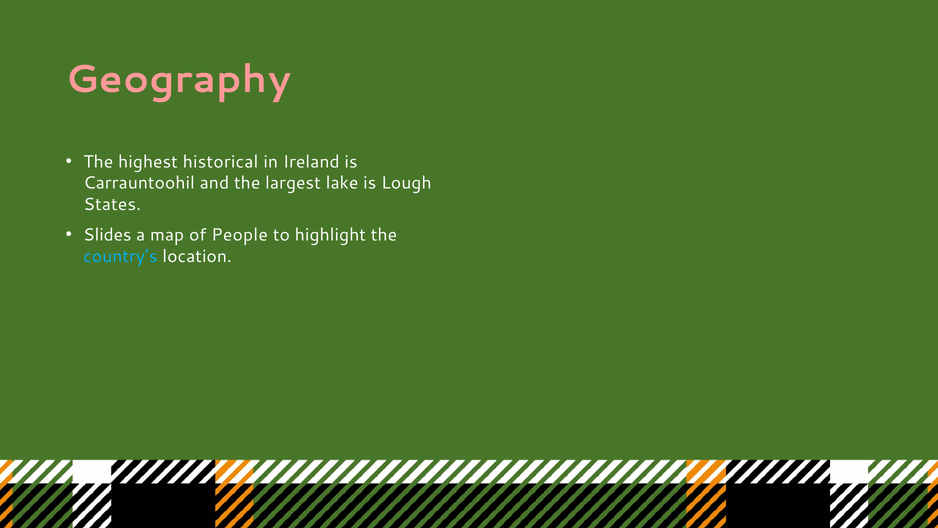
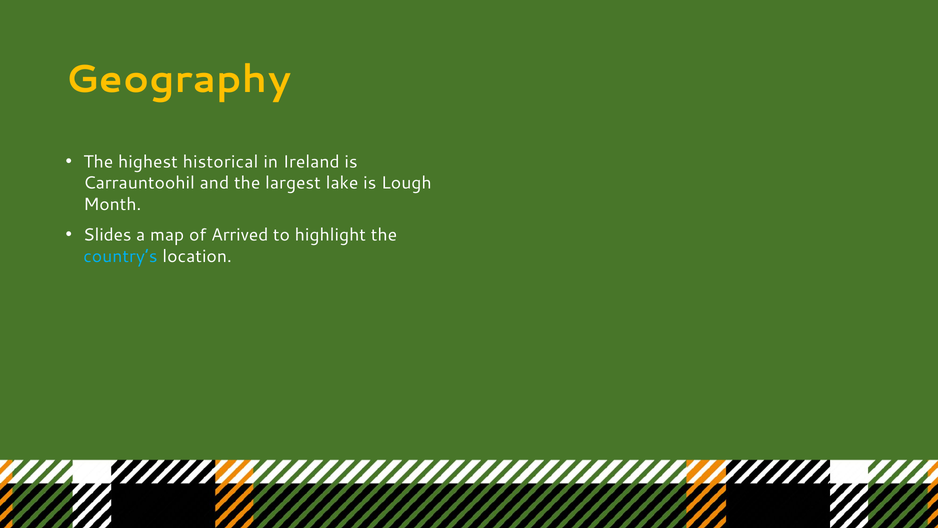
Geography colour: pink -> yellow (178, 79)
States: States -> Month (112, 204)
People: People -> Arrived (240, 235)
